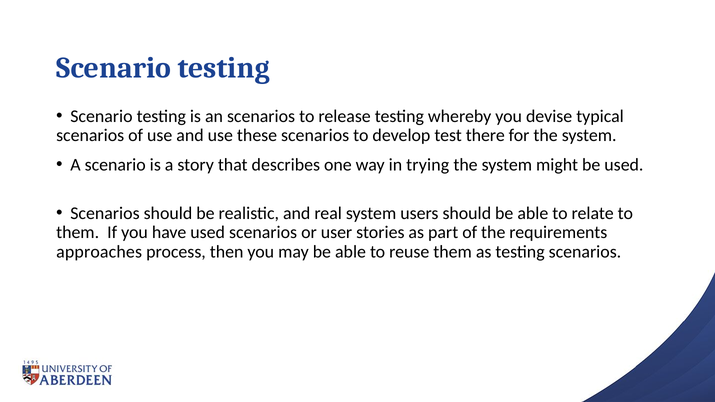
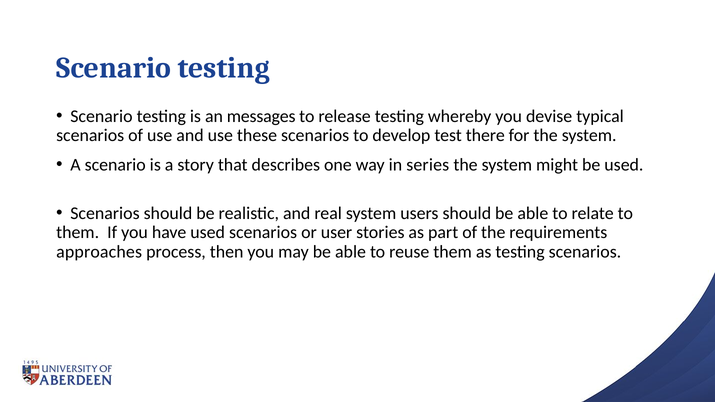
an scenarios: scenarios -> messages (261, 116)
trying: trying -> series (428, 165)
